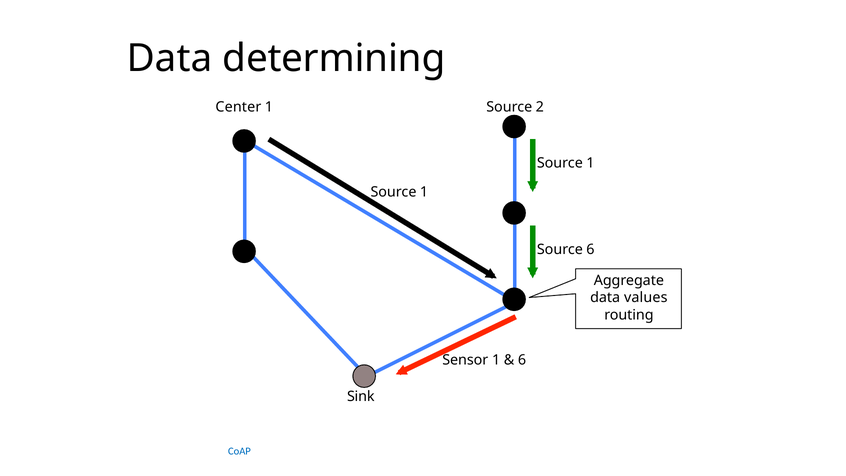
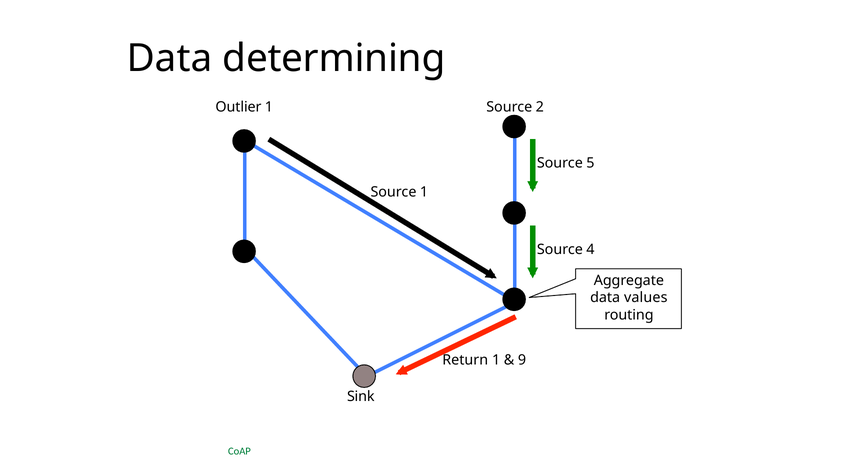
Center: Center -> Outlier (239, 107)
1: 1 -> 5 (590, 163)
Source 6: 6 -> 4 (590, 250)
Sensor: Sensor -> Return (465, 360)
6: 6 -> 9 (522, 360)
CoAP colour: blue -> green (239, 451)
